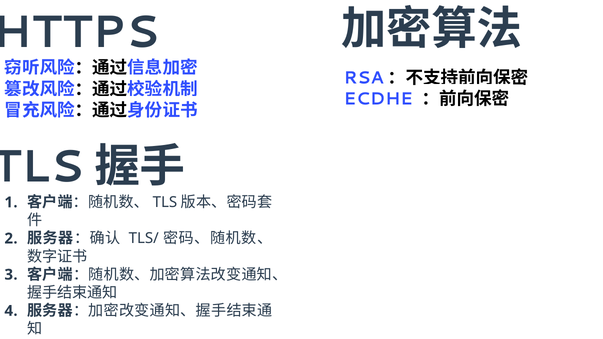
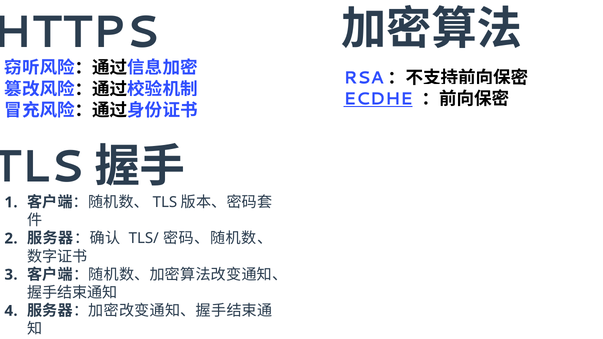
ECDHE underline: none -> present (378, 99)
